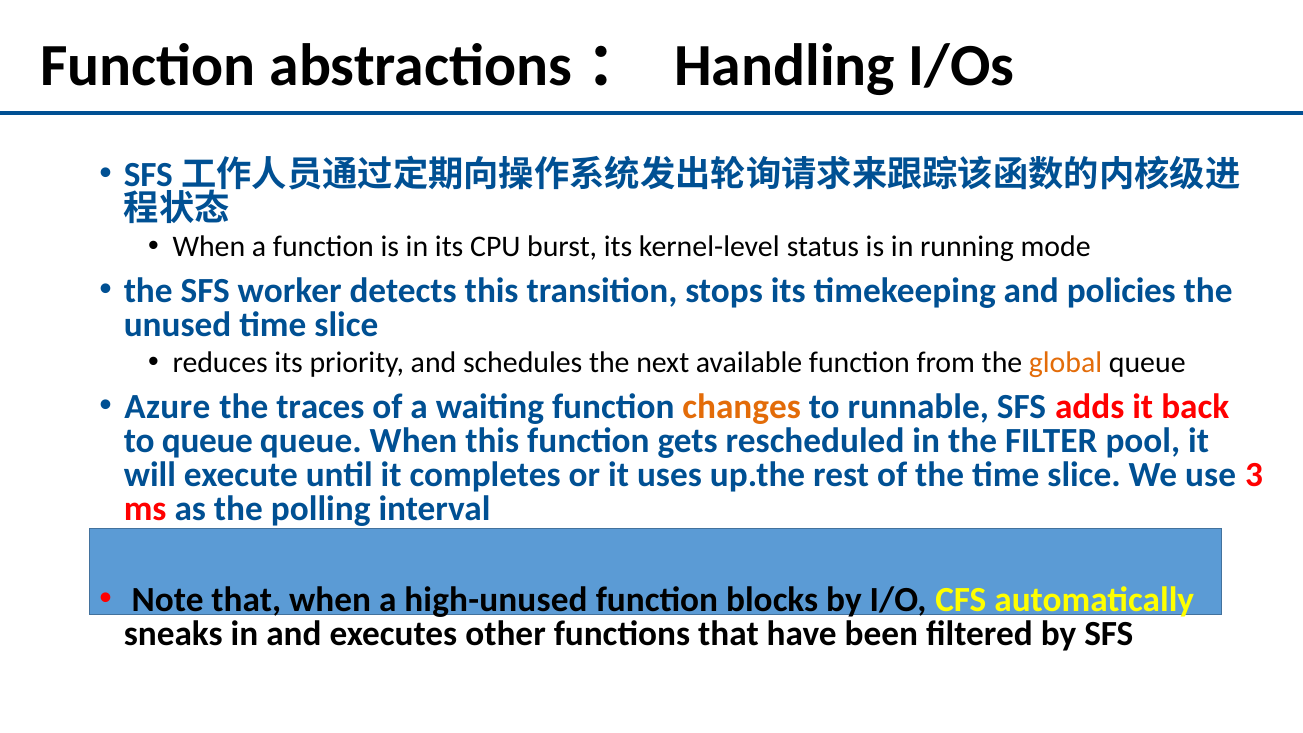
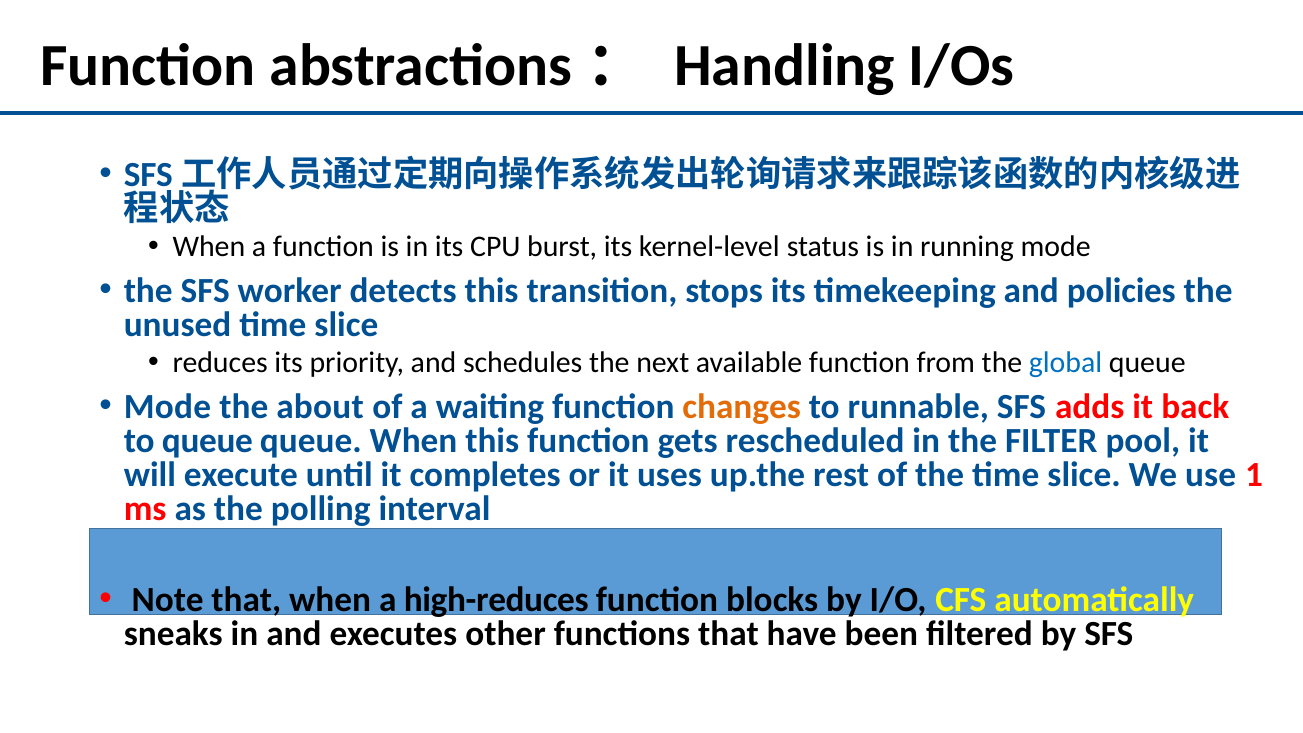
global colour: orange -> blue (1066, 363)
Azure: Azure -> Mode (167, 406)
traces: traces -> about (320, 406)
3: 3 -> 1 (1254, 475)
high-unused: high-unused -> high-reduces (496, 600)
